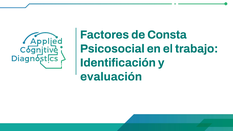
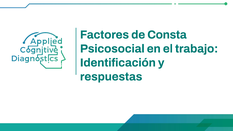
evaluación: evaluación -> respuestas (111, 77)
